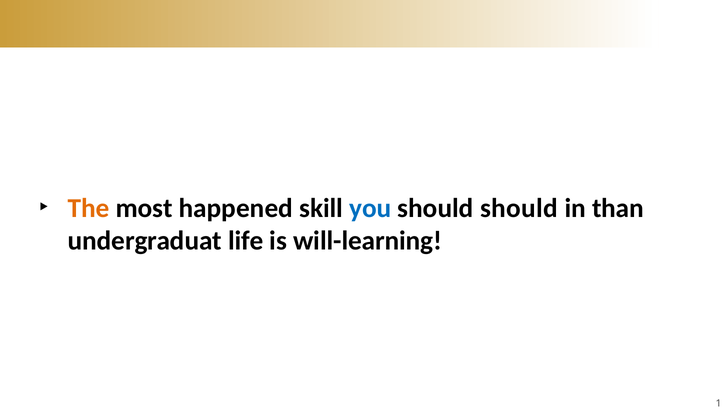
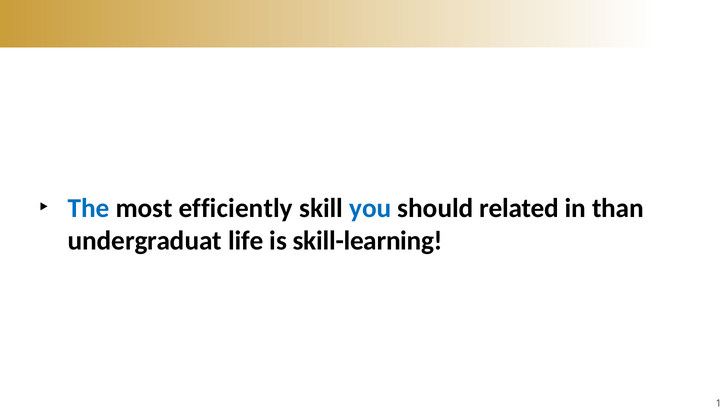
The colour: orange -> blue (88, 208)
happened: happened -> efficiently (236, 208)
should should: should -> related (519, 208)
will-learning: will-learning -> skill-learning (368, 241)
